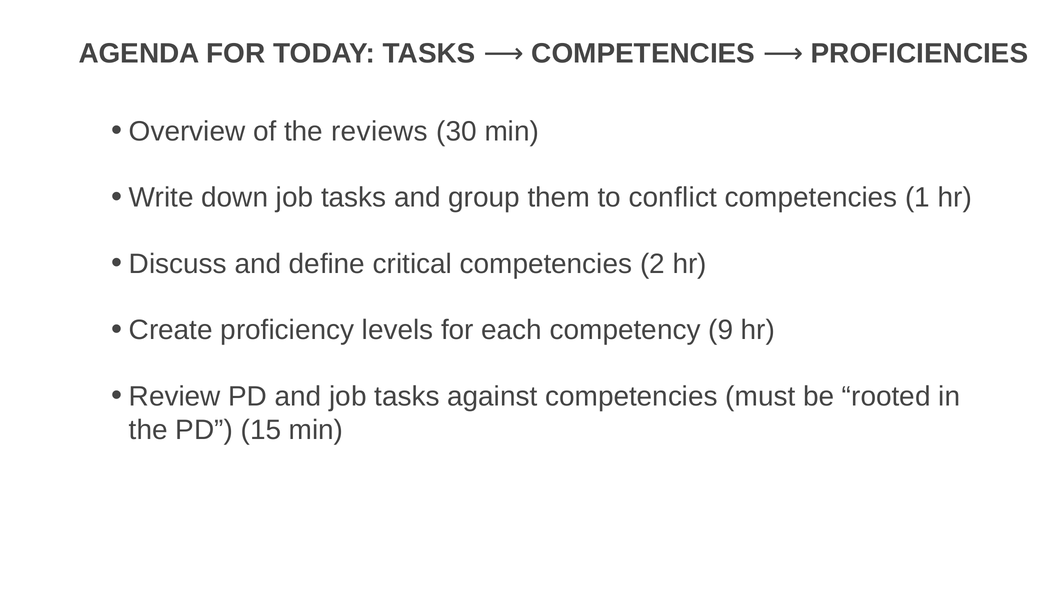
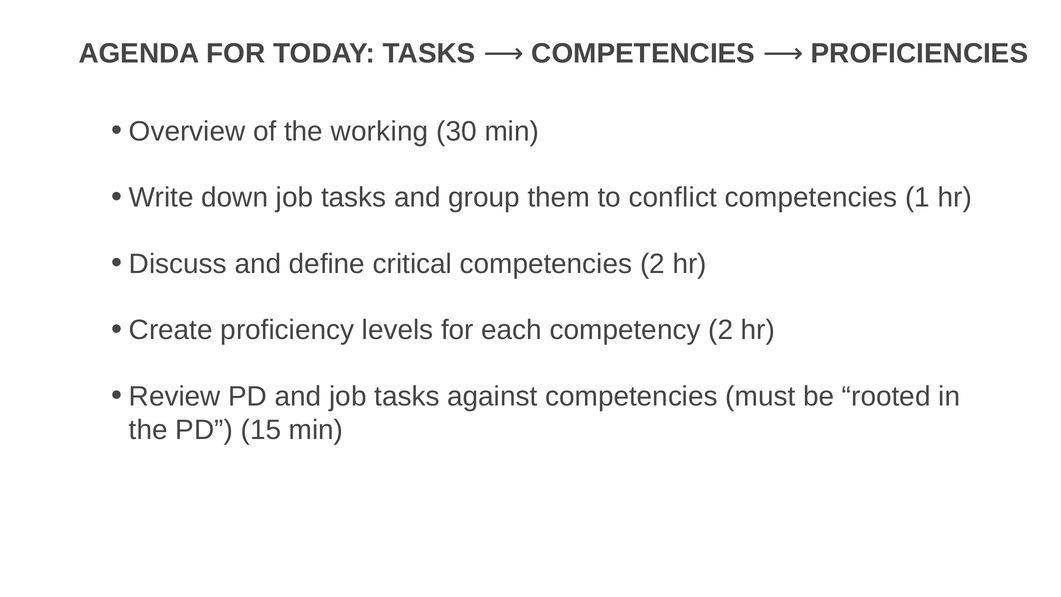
reviews: reviews -> working (380, 131)
competency 9: 9 -> 2 (721, 330)
